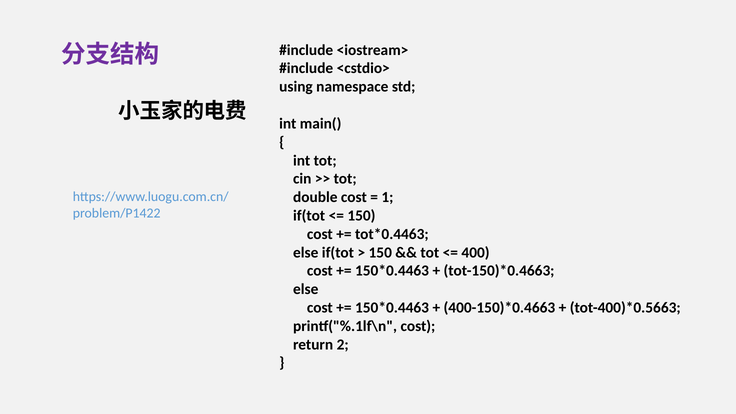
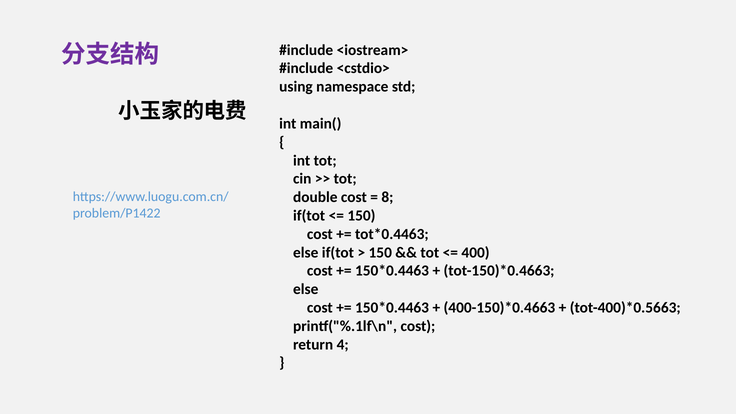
1: 1 -> 8 (387, 197)
2: 2 -> 4 (343, 345)
